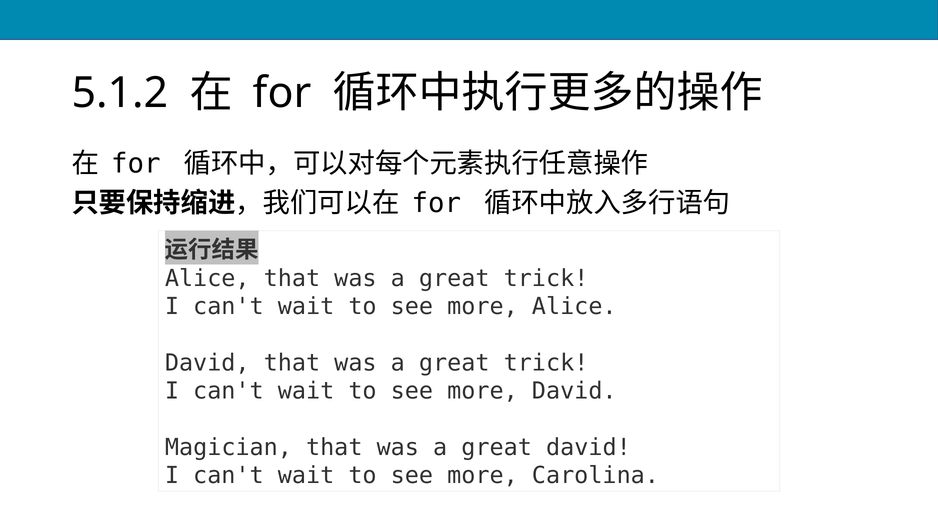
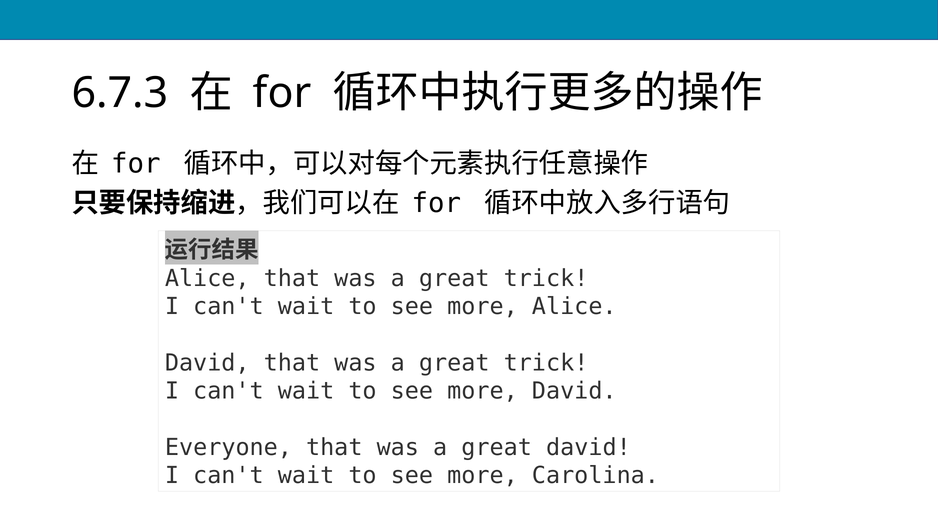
5.1.2: 5.1.2 -> 6.7.3 (120, 93)
Magician: Magician -> Everyone (228, 447)
